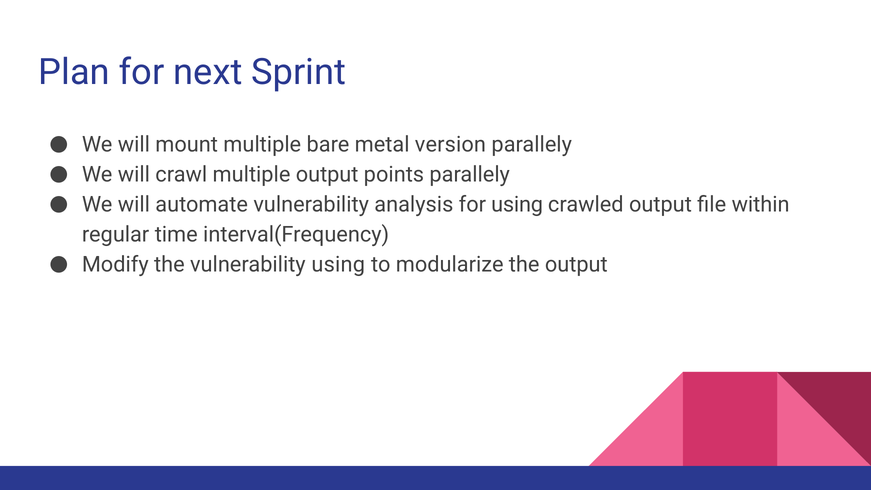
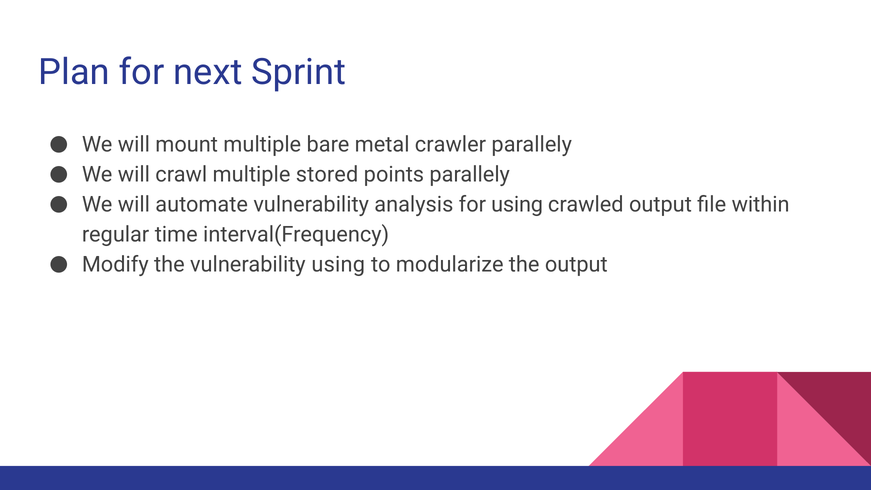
version: version -> crawler (450, 144)
multiple output: output -> stored (327, 174)
